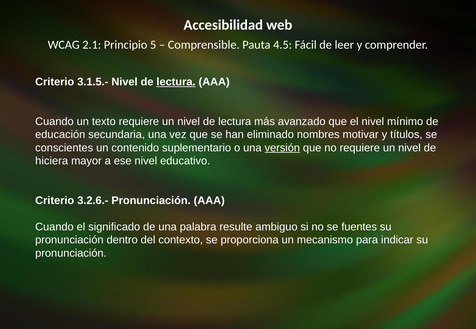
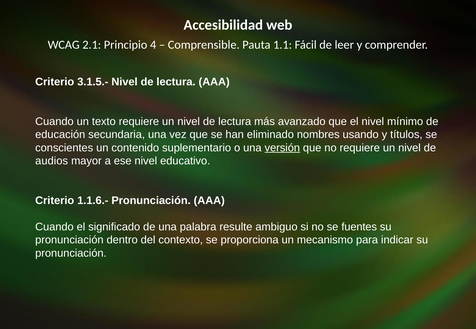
5: 5 -> 4 (153, 45)
4.5: 4.5 -> 1.1 (283, 45)
lectura underline: present -> none (176, 82)
motivar: motivar -> usando (361, 135)
hiciera: hiciera -> audios (52, 161)
3.2.6.-: 3.2.6.- -> 1.1.6.- (93, 201)
